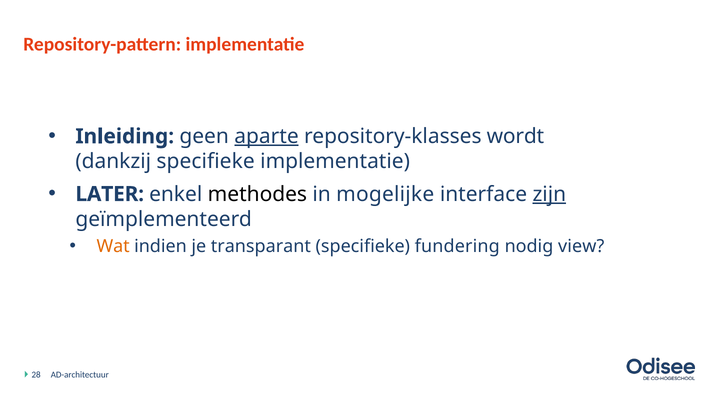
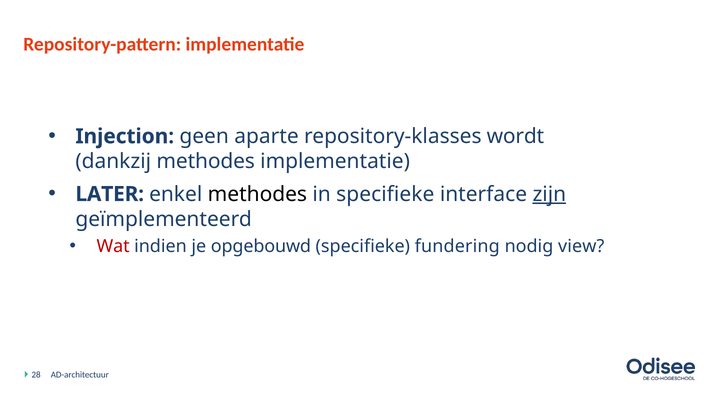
Inleiding: Inleiding -> Injection (125, 137)
aparte underline: present -> none (267, 137)
dankzij specifieke: specifieke -> methodes (206, 162)
in mogelijke: mogelijke -> specifieke (385, 194)
Wat colour: orange -> red (113, 246)
transparant: transparant -> opgebouwd (261, 246)
